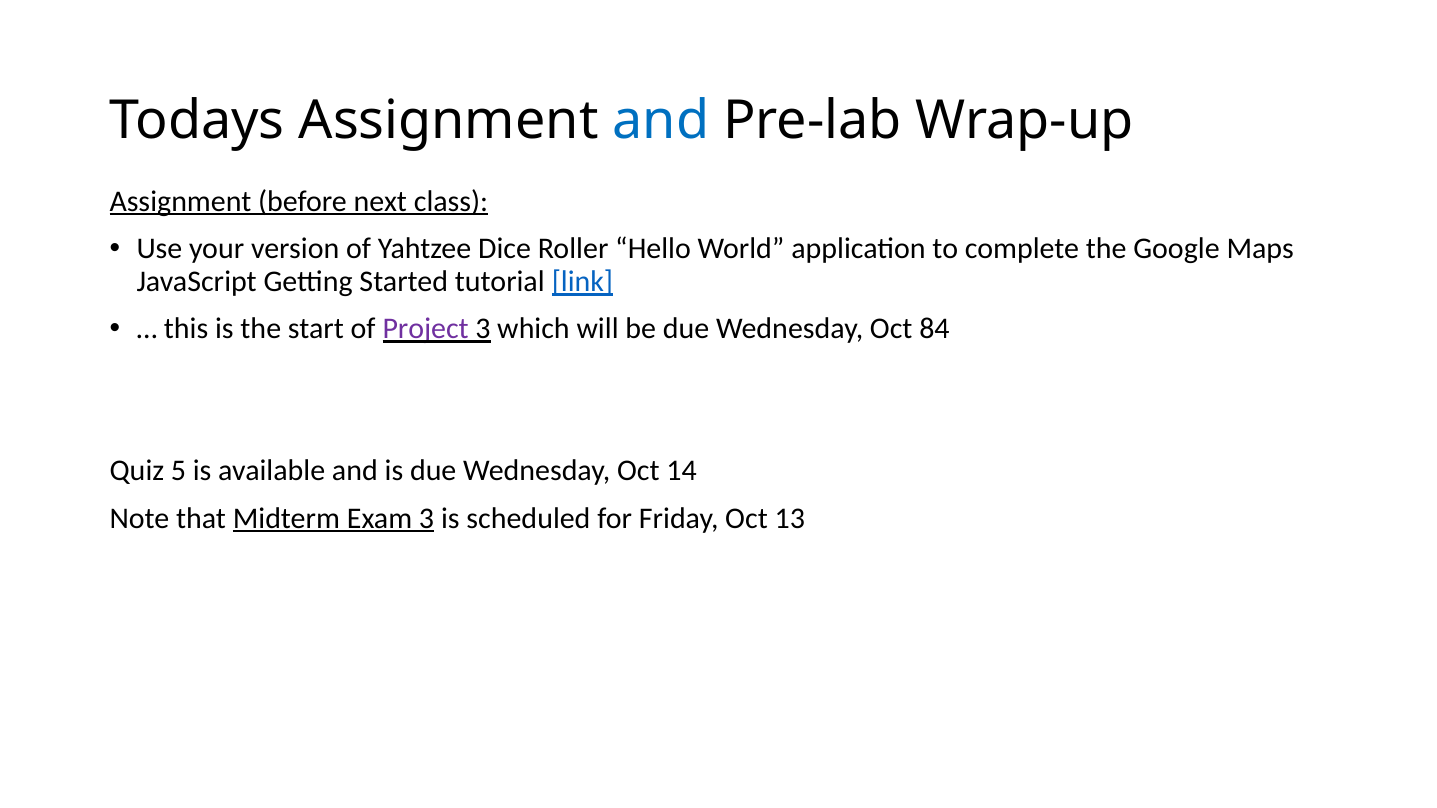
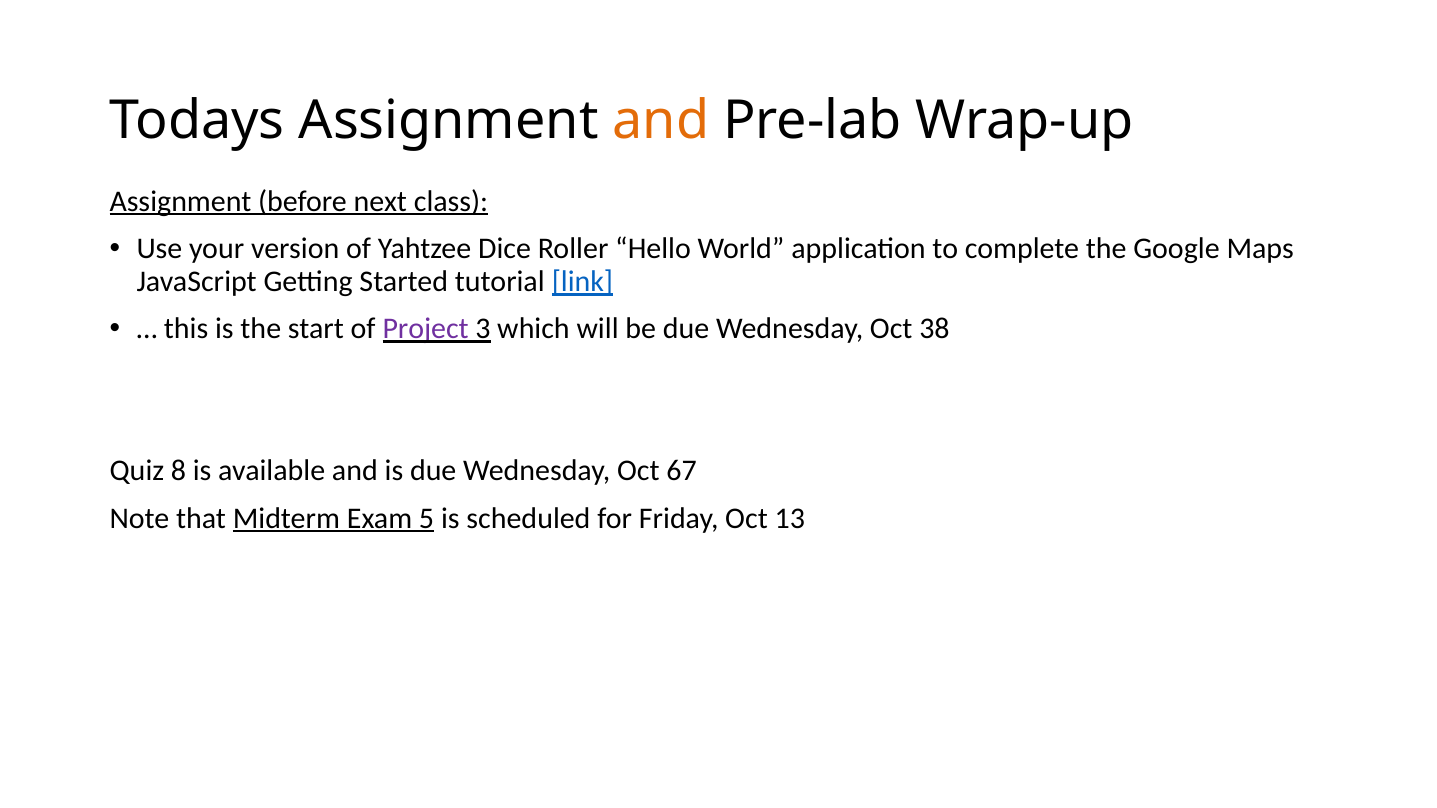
and colour: blue -> orange (661, 121)
84: 84 -> 38 (934, 329)
5: 5 -> 8 (179, 471)
14: 14 -> 67 (682, 471)
Exam 3: 3 -> 5 (427, 518)
